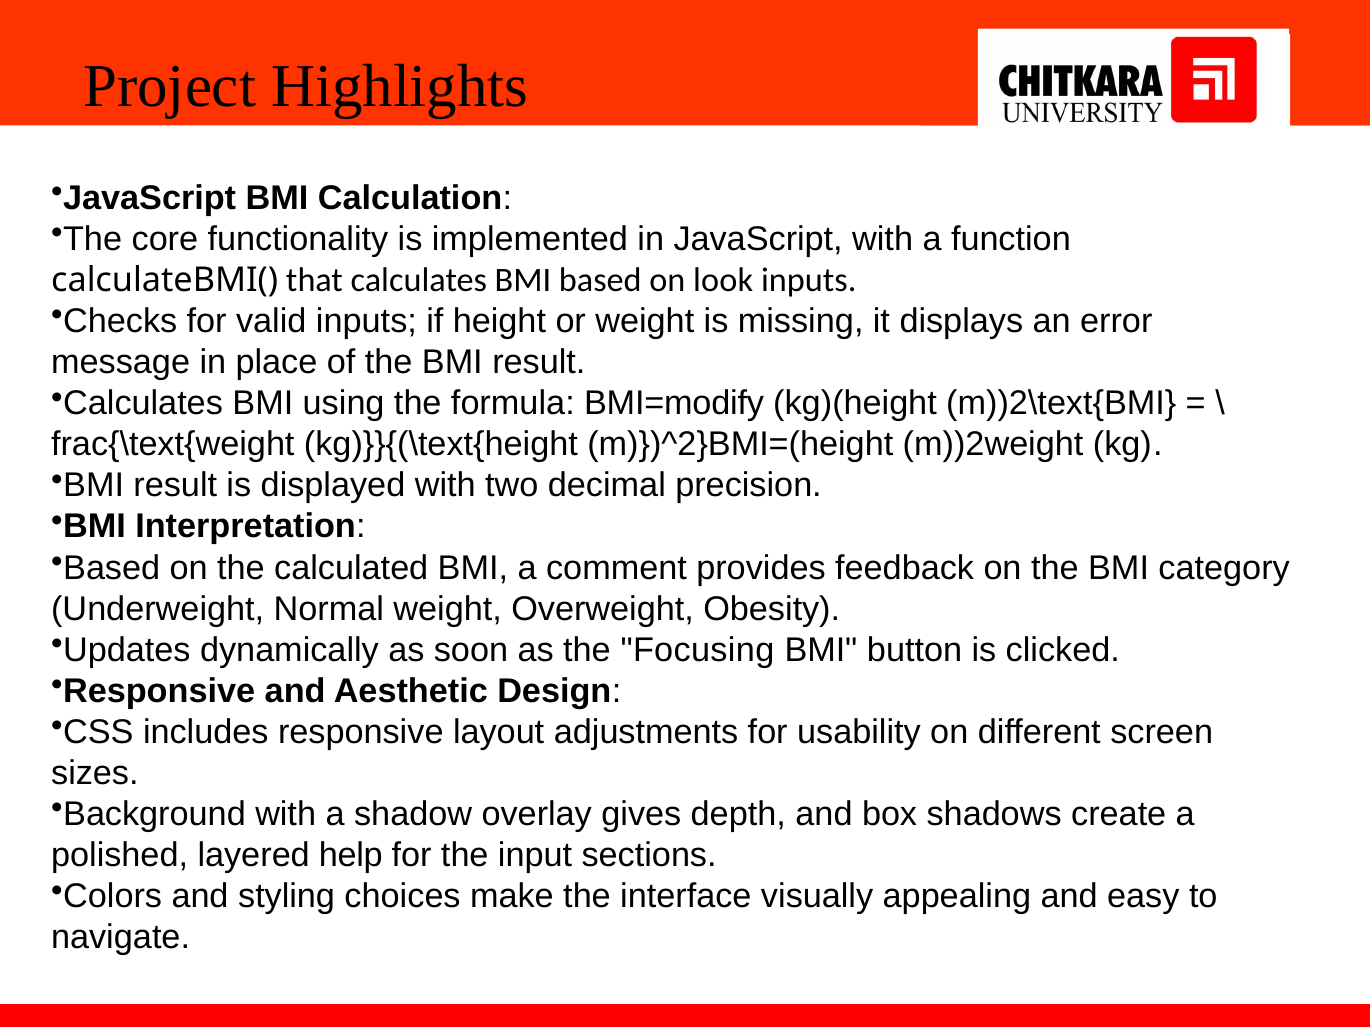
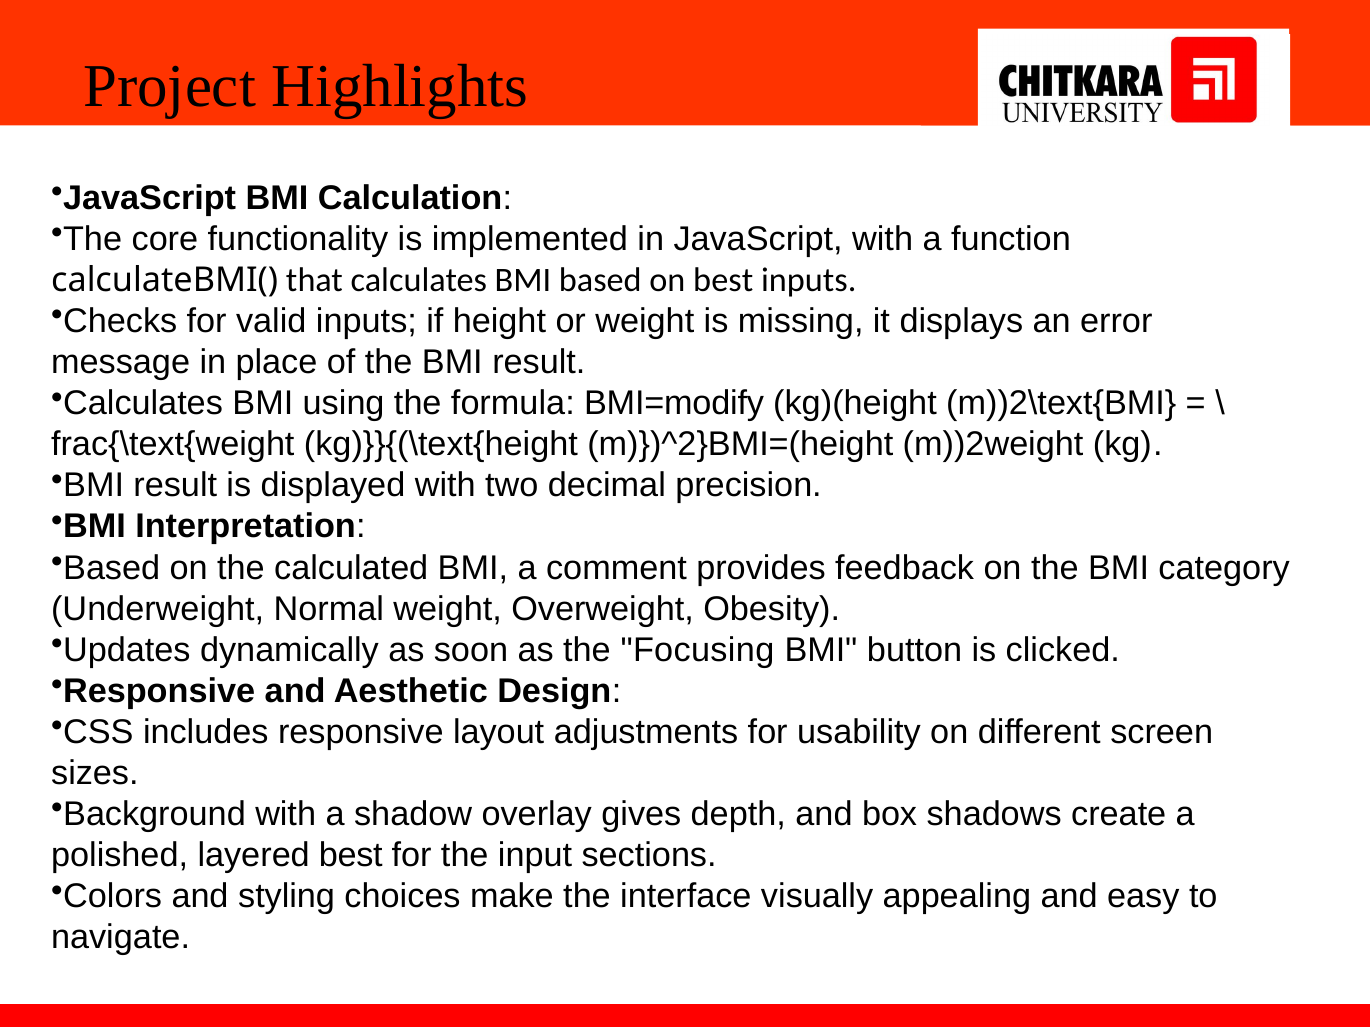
on look: look -> best (723, 280)
layered help: help -> best (351, 856)
